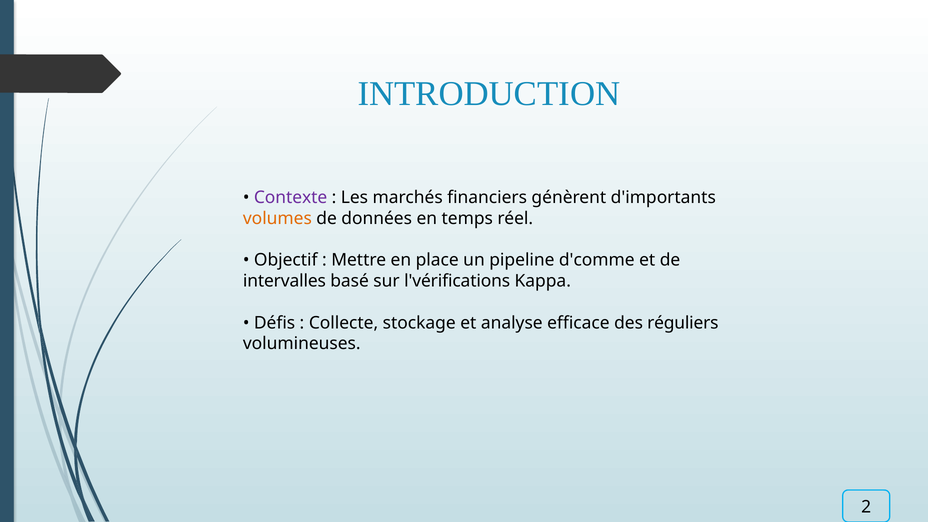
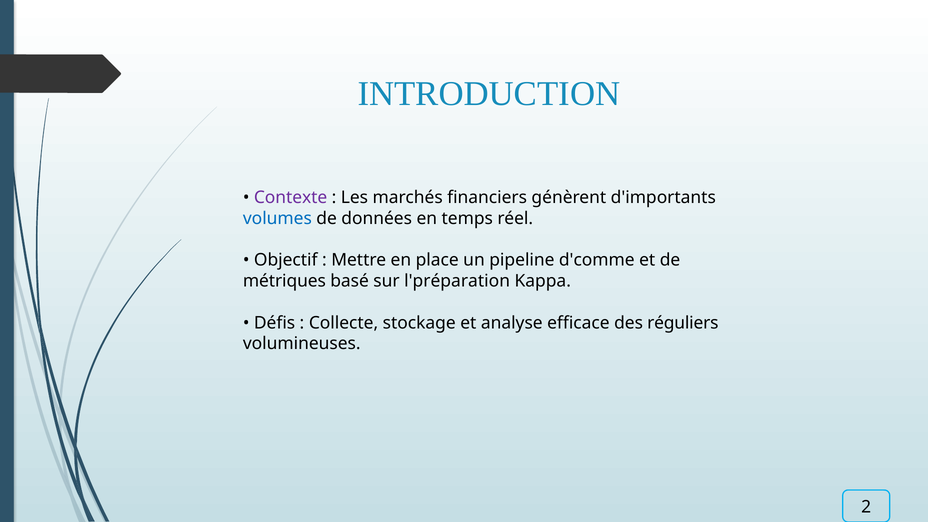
volumes colour: orange -> blue (277, 218)
intervalles: intervalles -> métriques (284, 281)
l'vérifications: l'vérifications -> l'préparation (457, 281)
